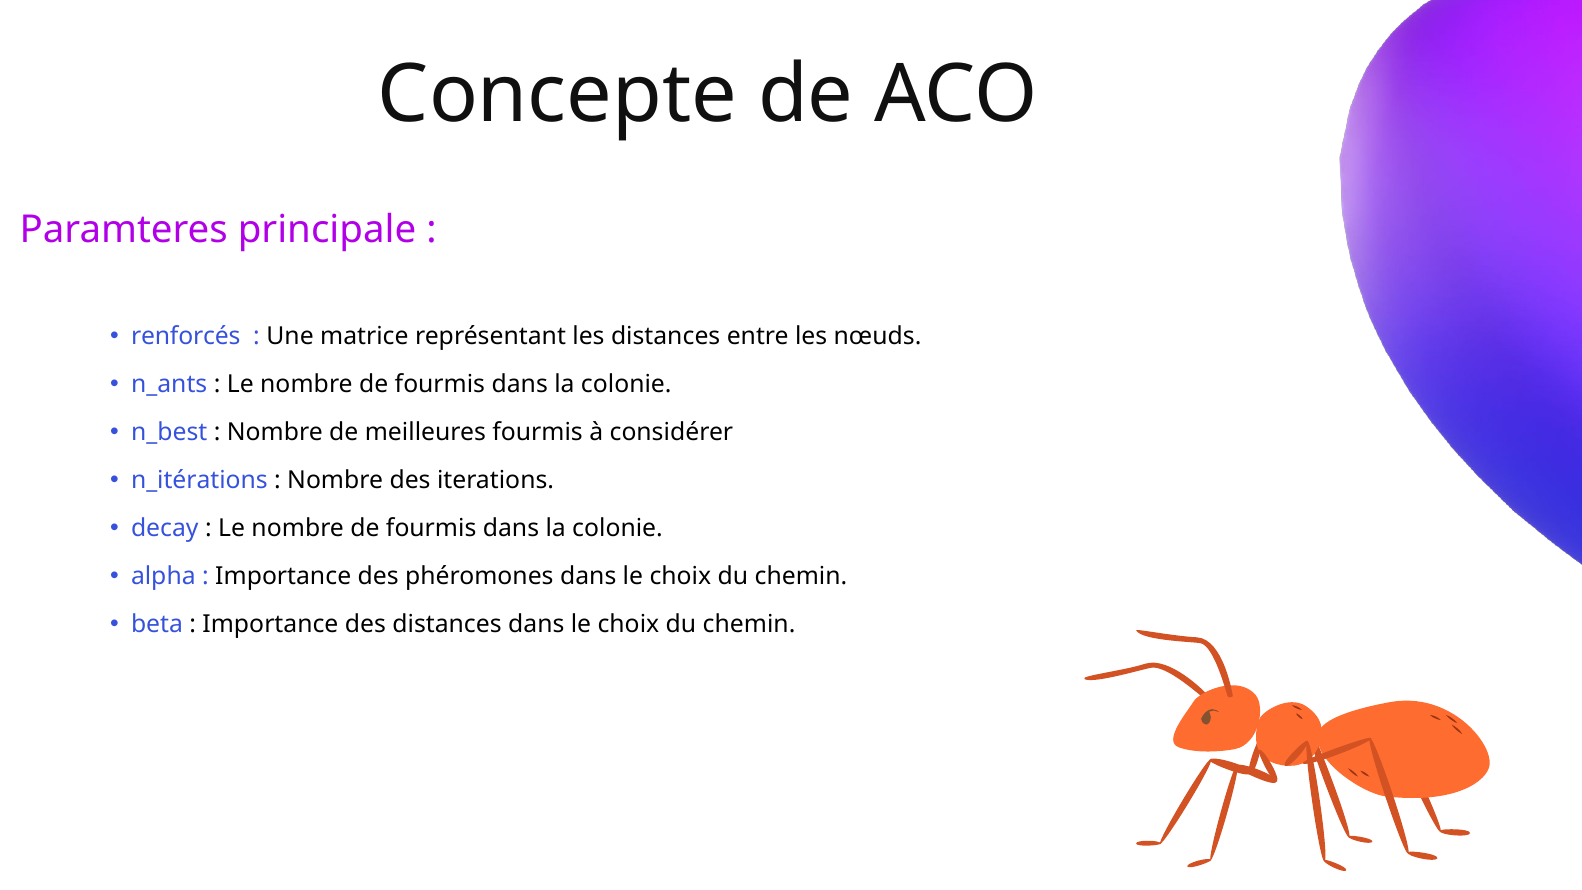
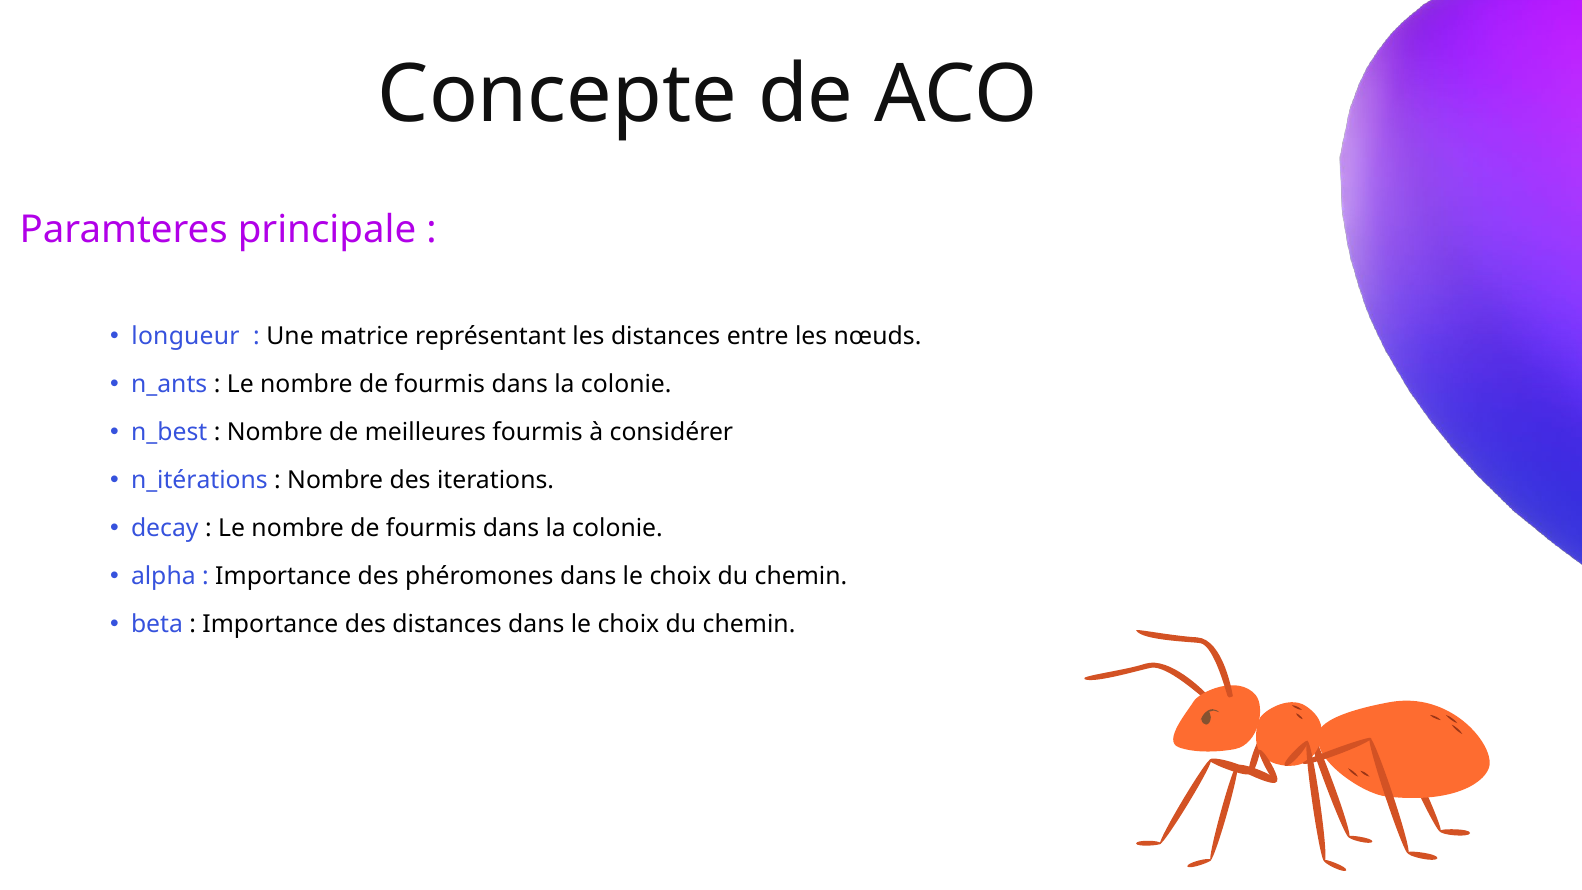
renforcés: renforcés -> longueur (186, 337)
